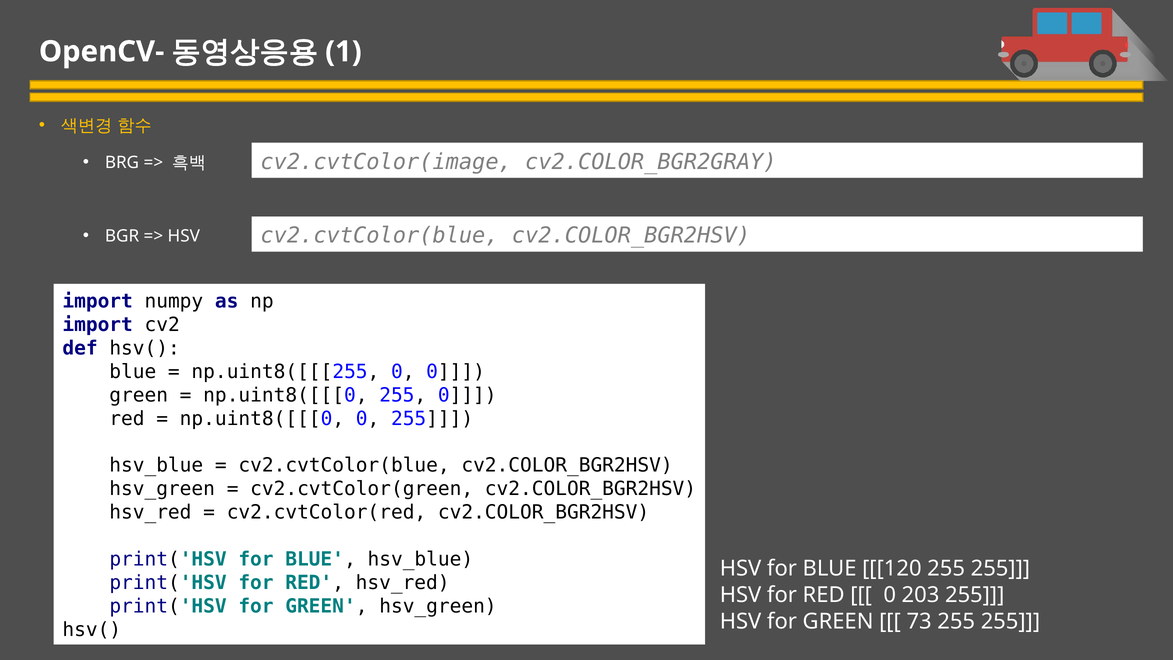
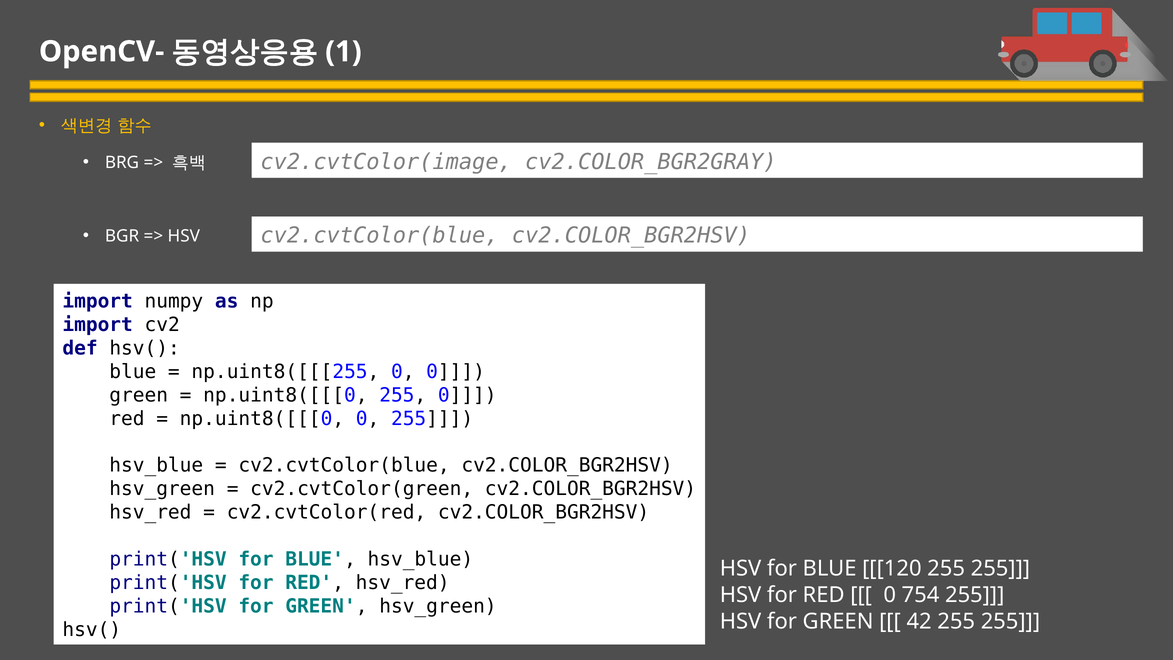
203: 203 -> 754 (920, 595)
73: 73 -> 42 (919, 621)
